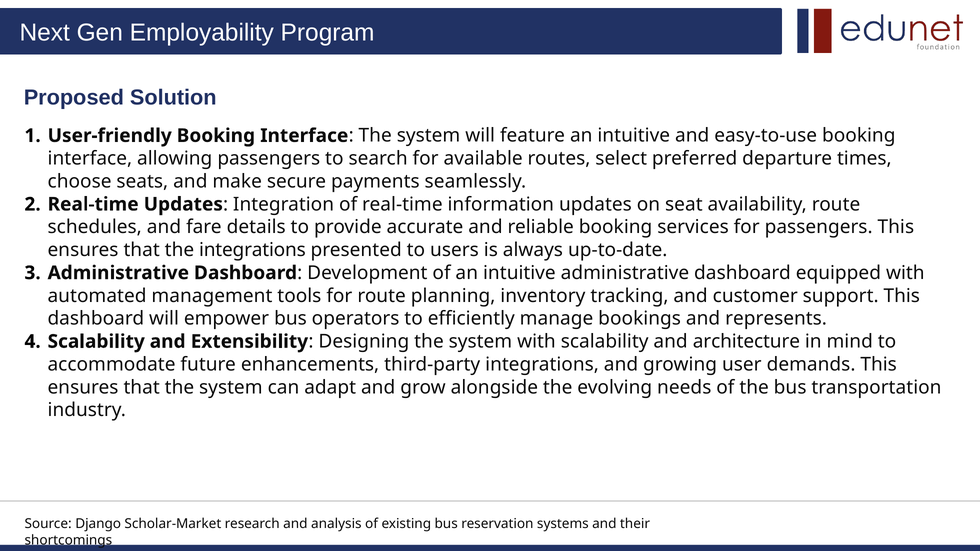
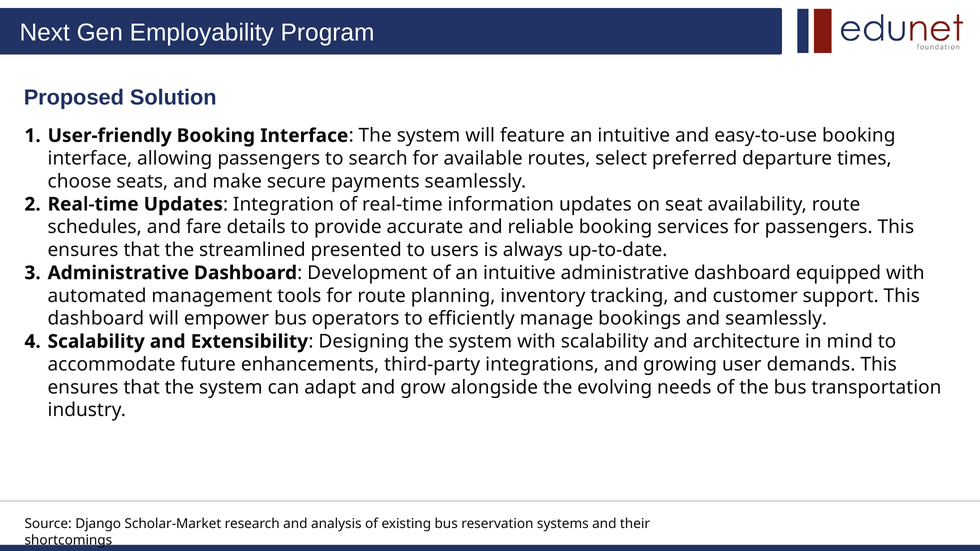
the integrations: integrations -> streamlined (252, 250)
and represents: represents -> seamlessly (776, 319)
